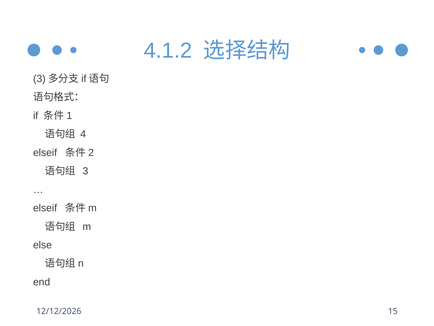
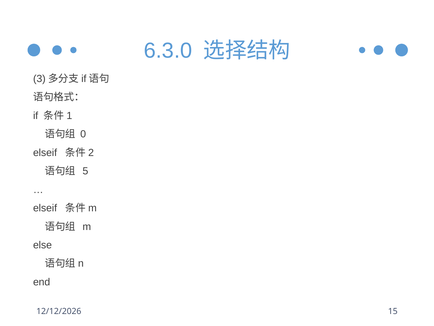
4.1.2: 4.1.2 -> 6.3.0 (168, 51)
4: 4 -> 0 (83, 134)
3: 3 -> 5 (85, 171)
